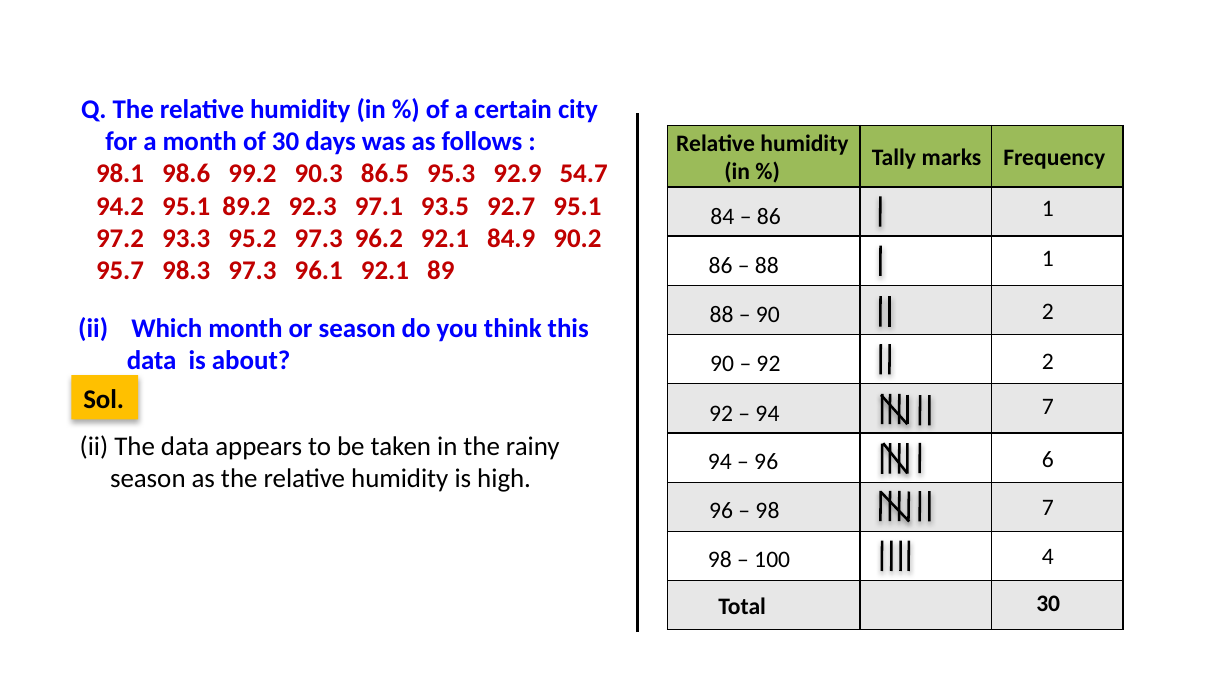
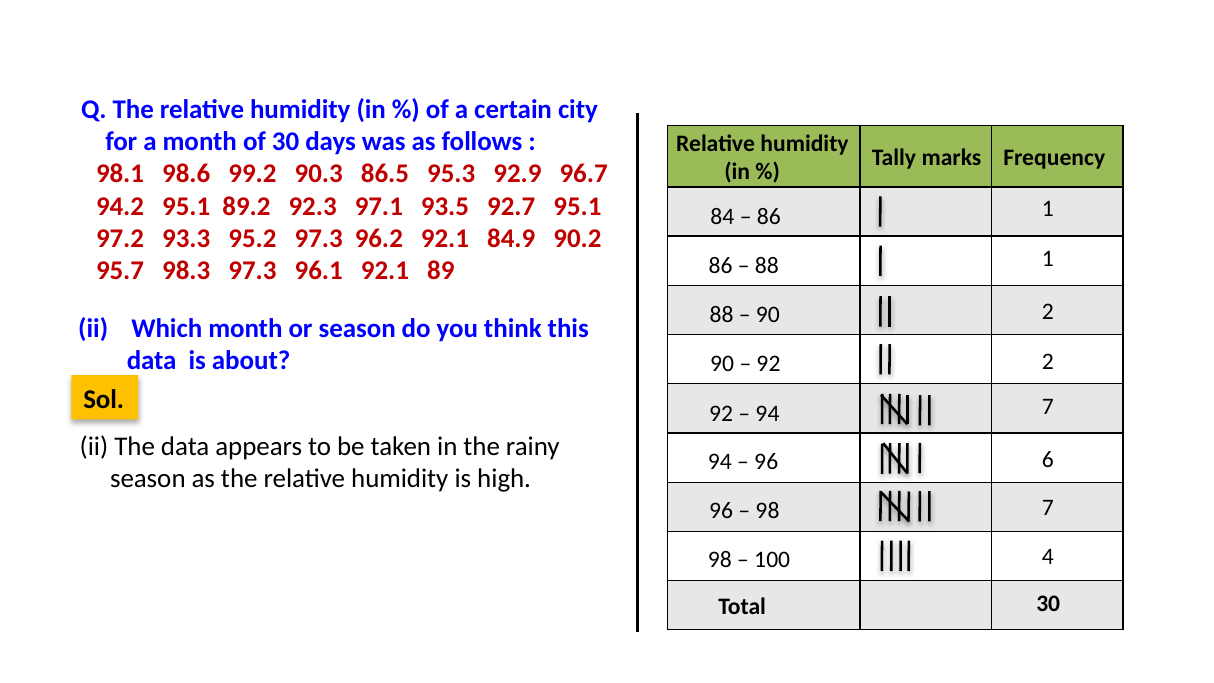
54.7: 54.7 -> 96.7 (584, 174)
